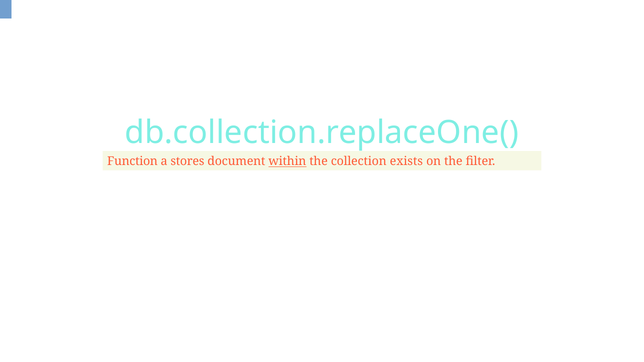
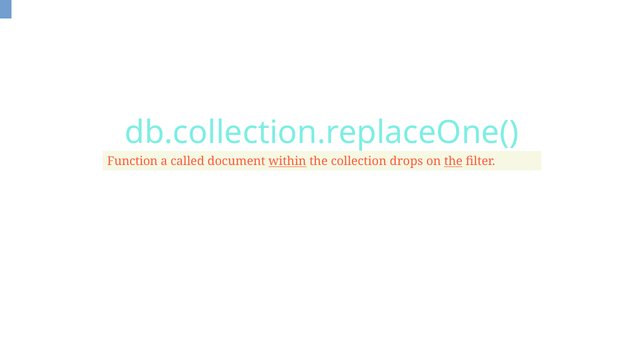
stores: stores -> called (187, 162)
exists: exists -> drops (406, 162)
the underline: none -> present (453, 162)
